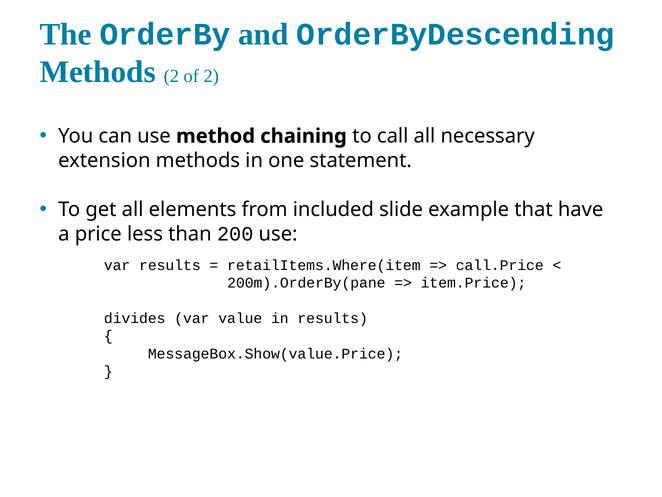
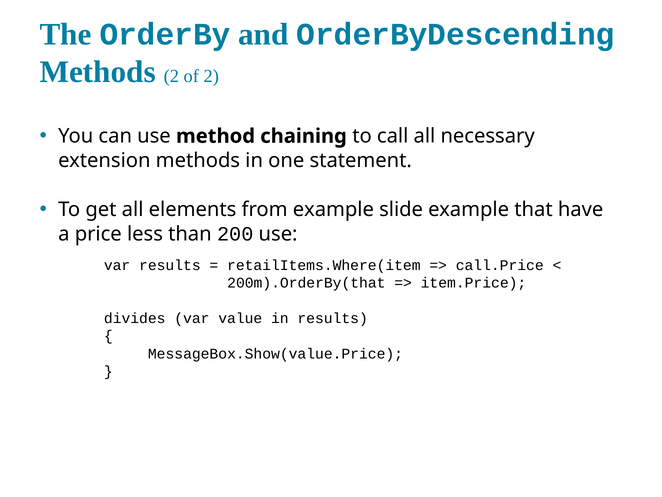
from included: included -> example (333, 209)
200m).OrderBy(pane: 200m).OrderBy(pane -> 200m).OrderBy(that (306, 283)
